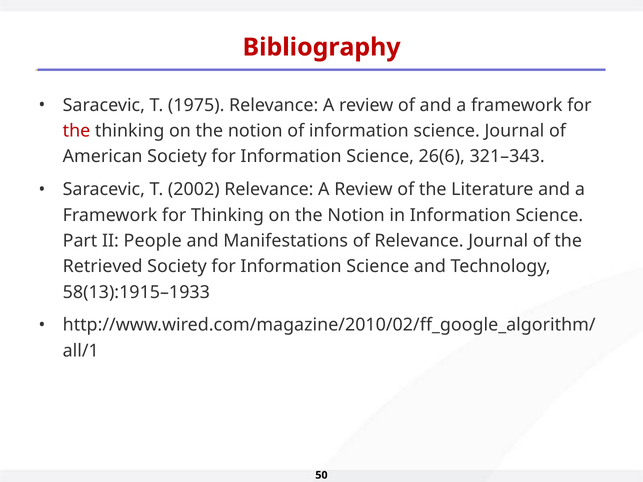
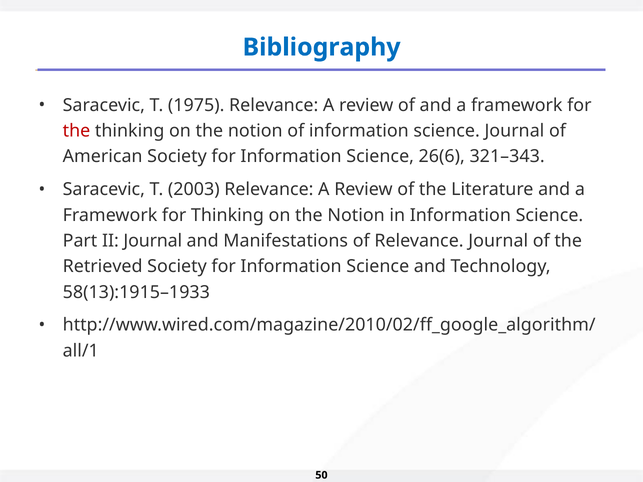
Bibliography colour: red -> blue (322, 47)
2002: 2002 -> 2003 (194, 190)
II People: People -> Journal (153, 241)
